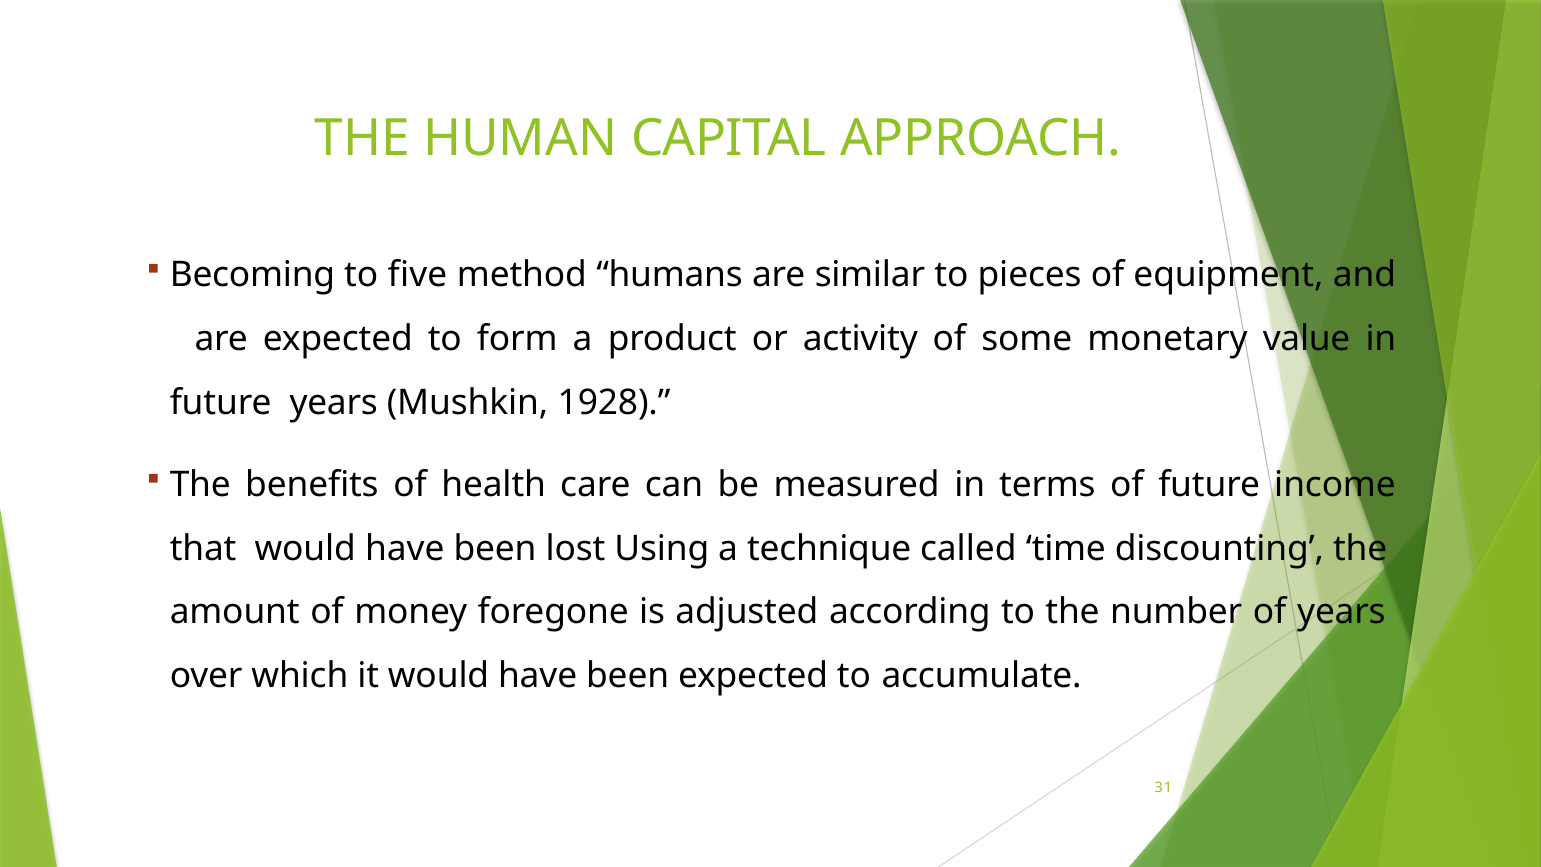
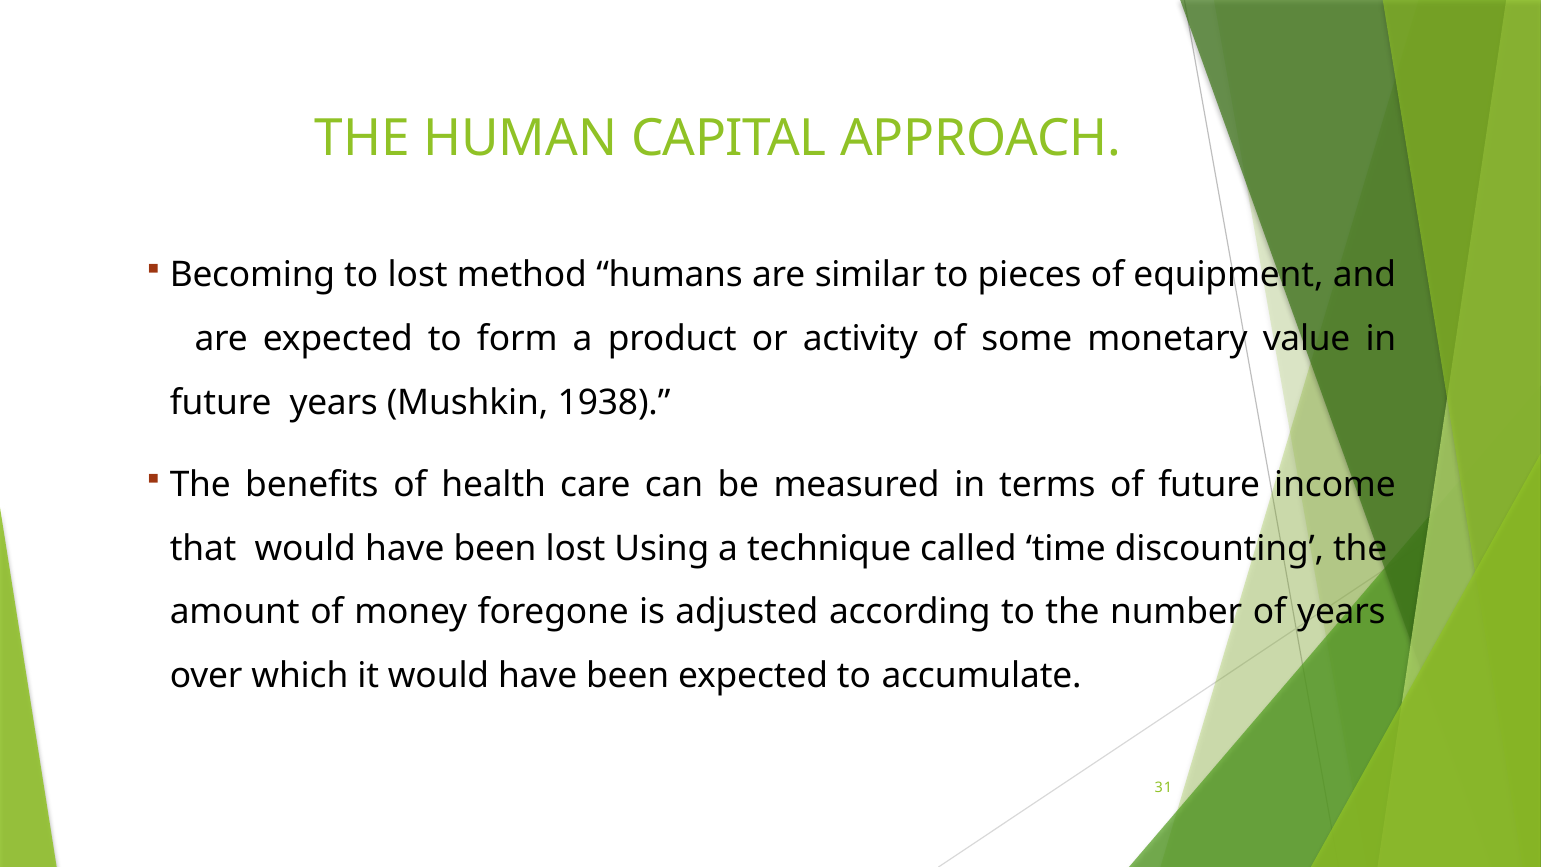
to five: five -> lost (418, 275)
1928: 1928 -> 1938 (614, 402)
